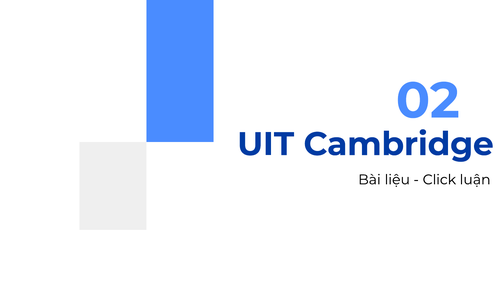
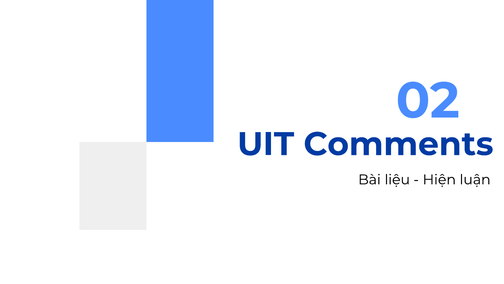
Cambridge: Cambridge -> Comments (398, 144)
Click: Click -> Hiện (439, 179)
